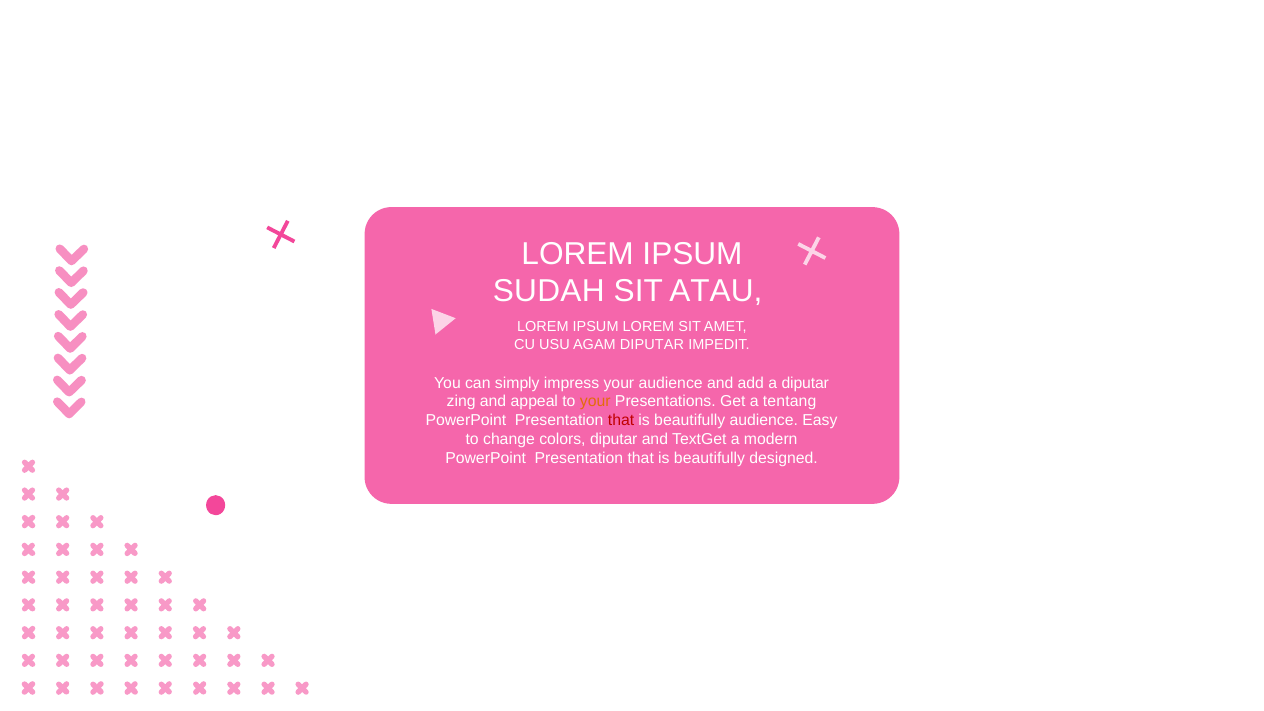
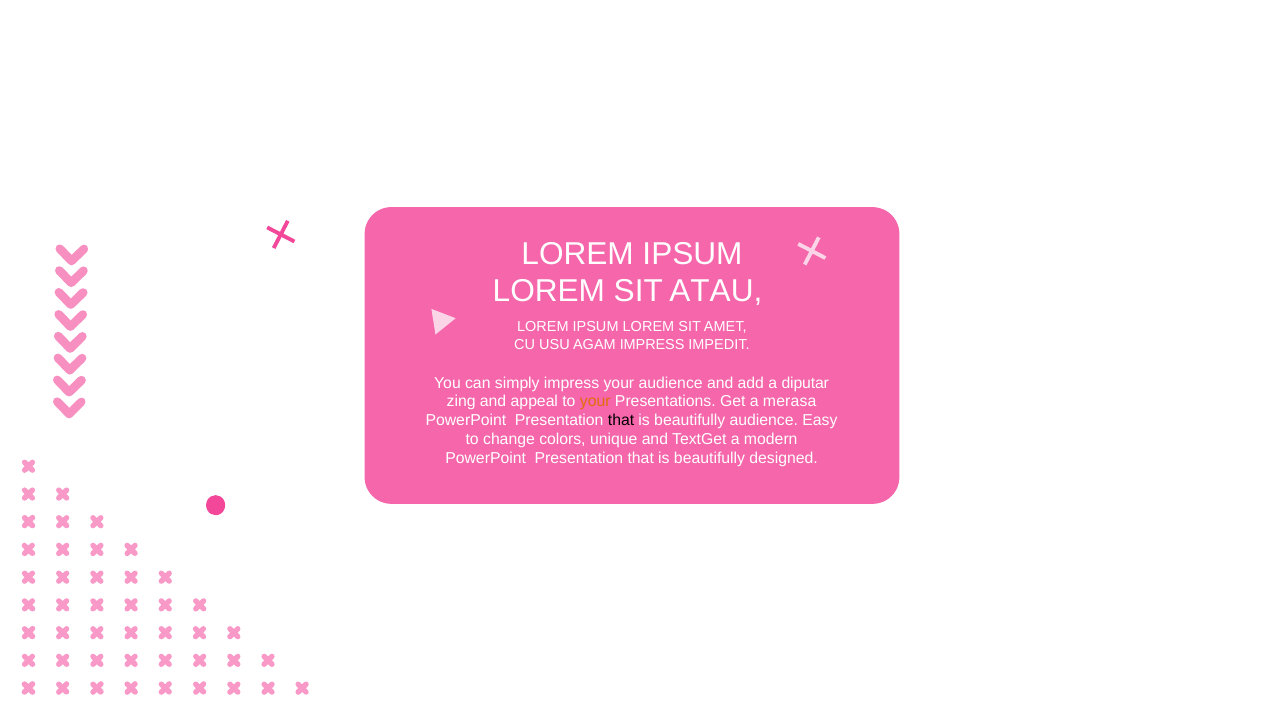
SUDAH: SUDAH -> LOREM (549, 292)
AGAM DIPUTAR: DIPUTAR -> IMPRESS (652, 344)
tentang: tentang -> merasa (790, 402)
that colour: red -> black (621, 421)
colors diputar: diputar -> unique (614, 440)
